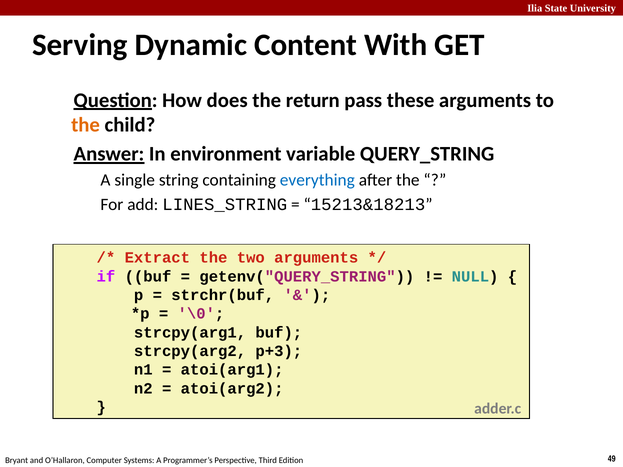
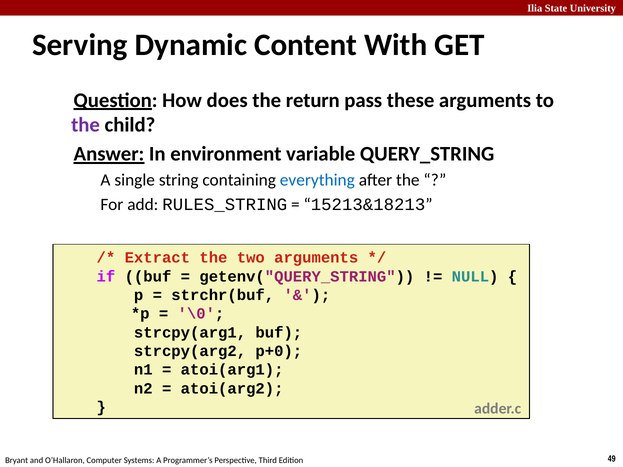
the colour: orange -> purple (86, 125)
LINES_STRING: LINES_STRING -> RULES_STRING (225, 204)
p+3: p+3 -> p+0 (279, 351)
